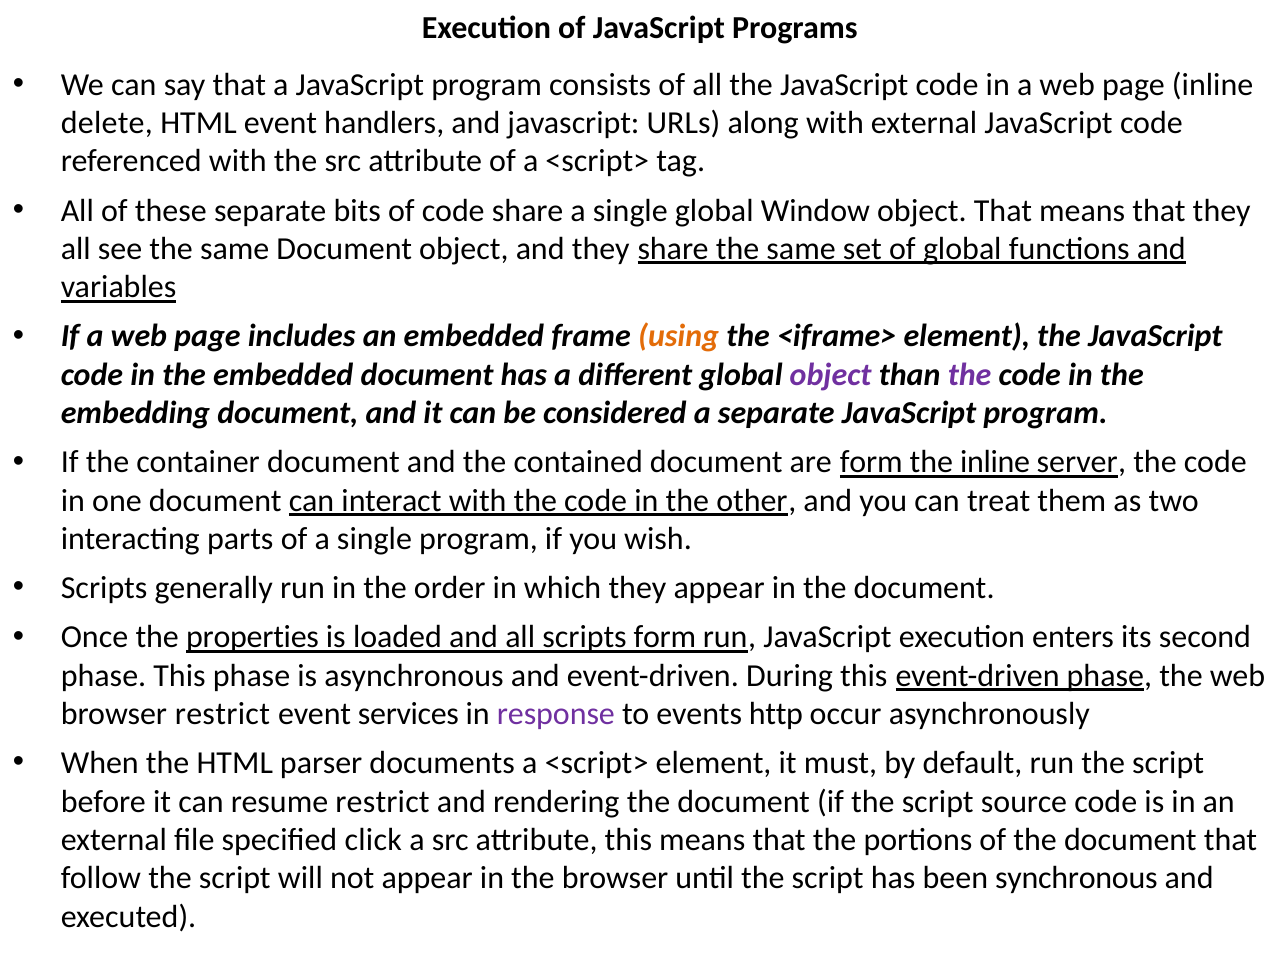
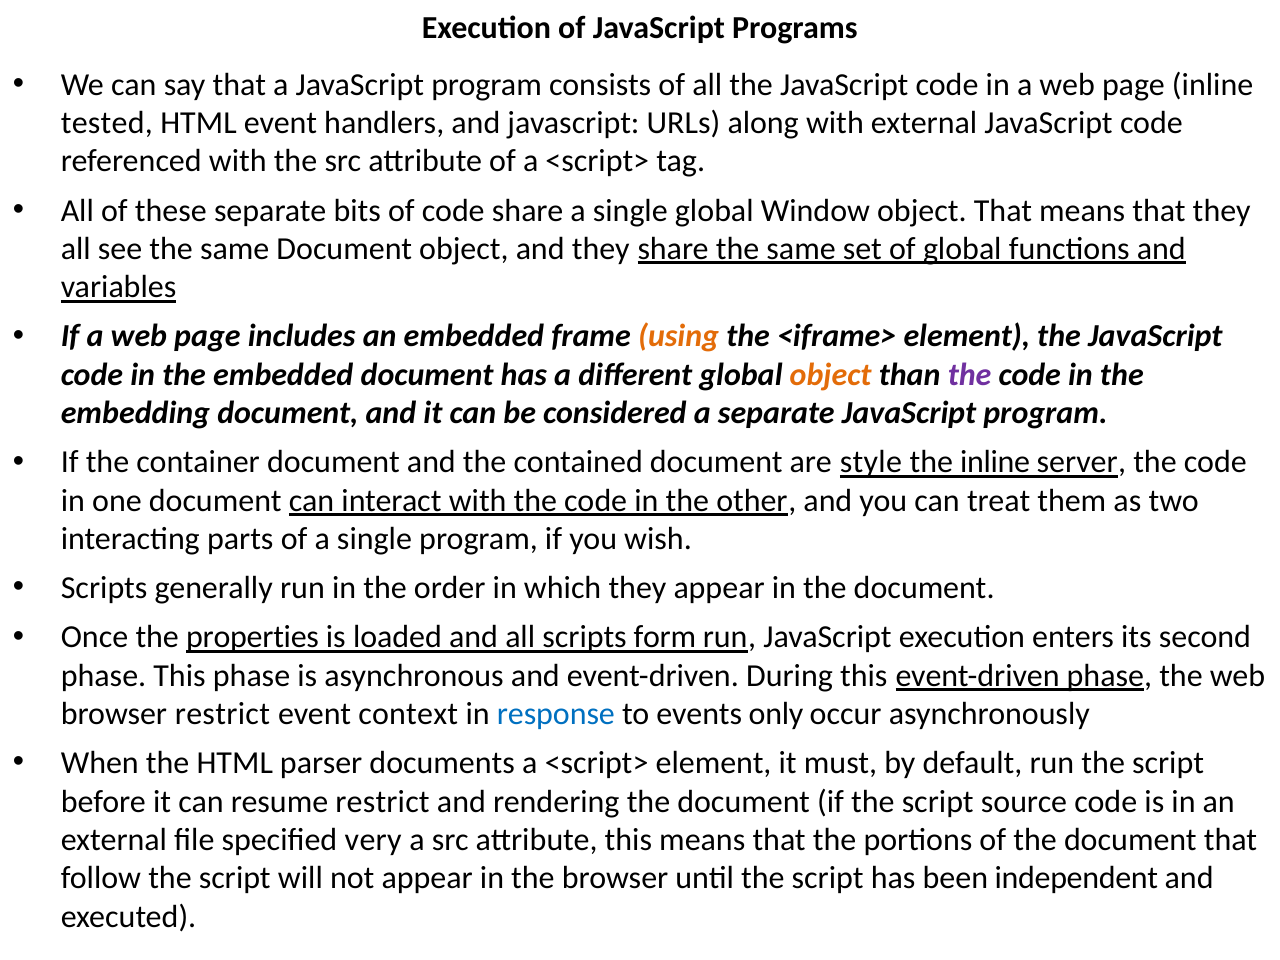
delete: delete -> tested (107, 123)
object colour: purple -> orange (831, 375)
are form: form -> style (871, 462)
services: services -> context (408, 714)
response colour: purple -> blue (556, 714)
http: http -> only (776, 714)
click: click -> very (373, 840)
synchronous: synchronous -> independent (1076, 878)
